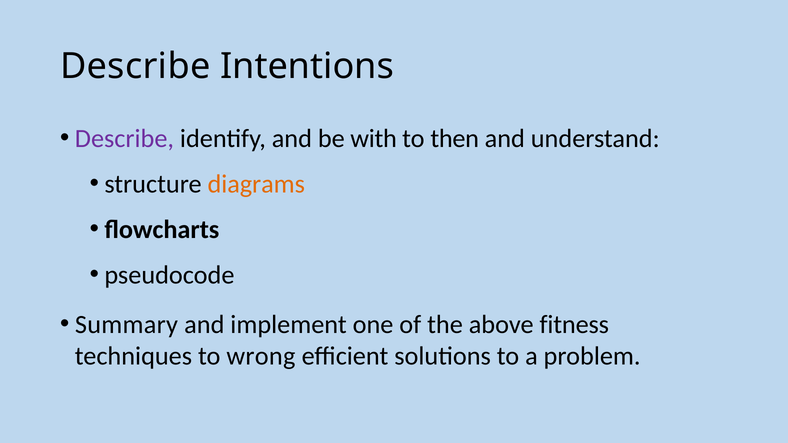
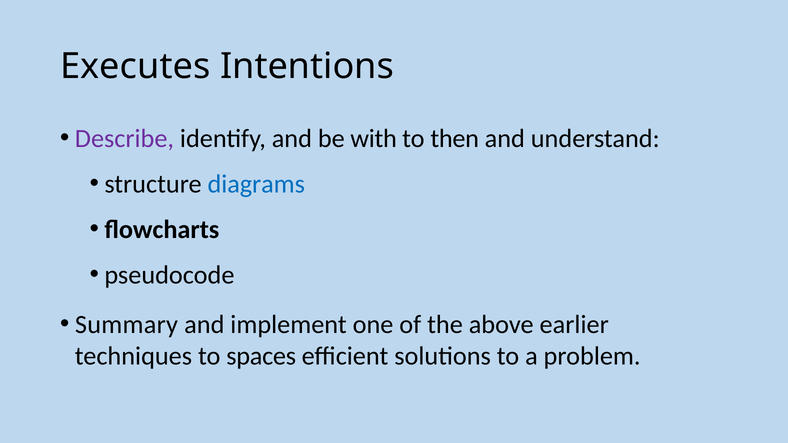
Describe: Describe -> Executes (135, 66)
diagrams colour: orange -> blue (256, 184)
fitness: fitness -> earlier (574, 325)
wrong: wrong -> spaces (261, 356)
